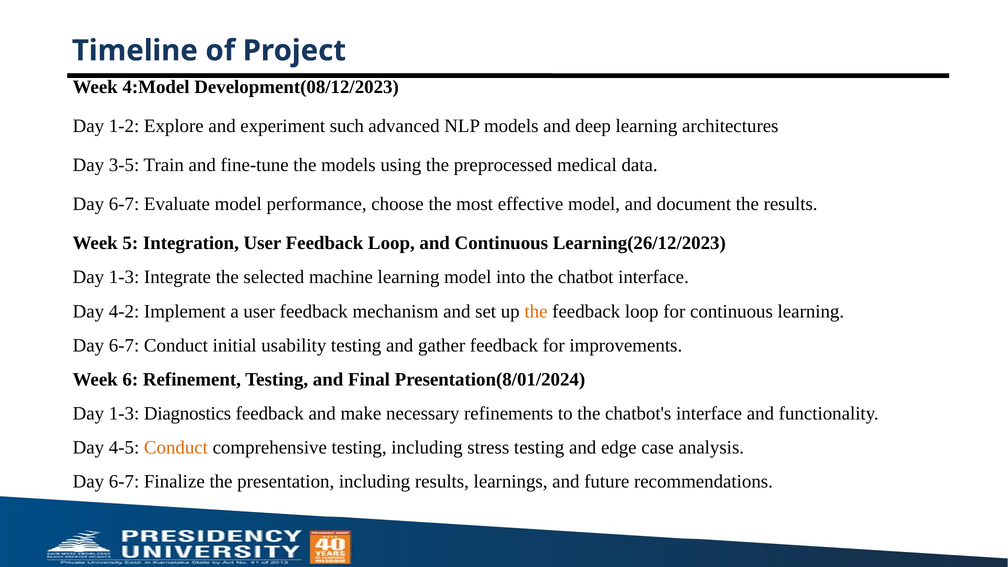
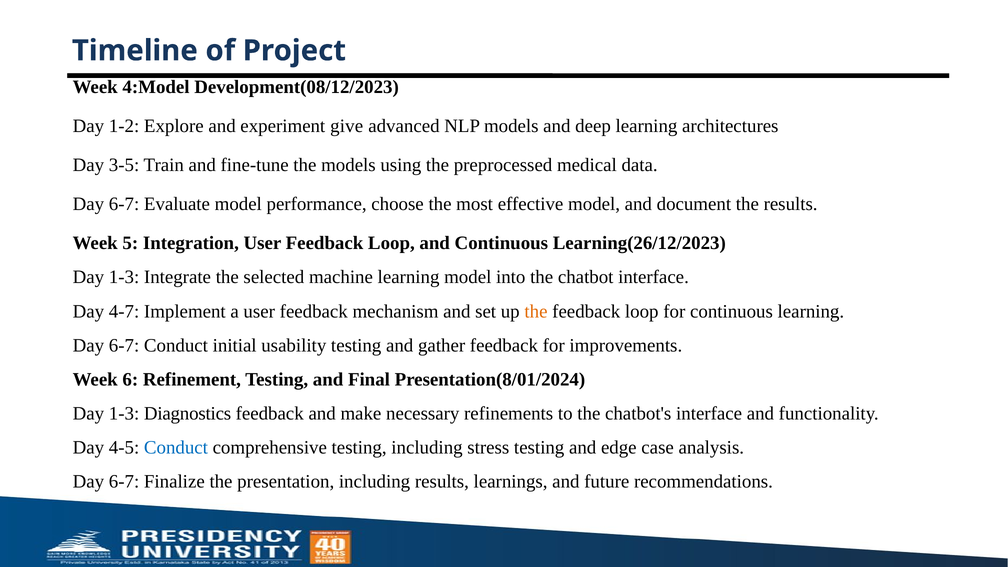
such: such -> give (347, 126)
4-2: 4-2 -> 4-7 (124, 311)
Conduct colour: orange -> blue (176, 447)
